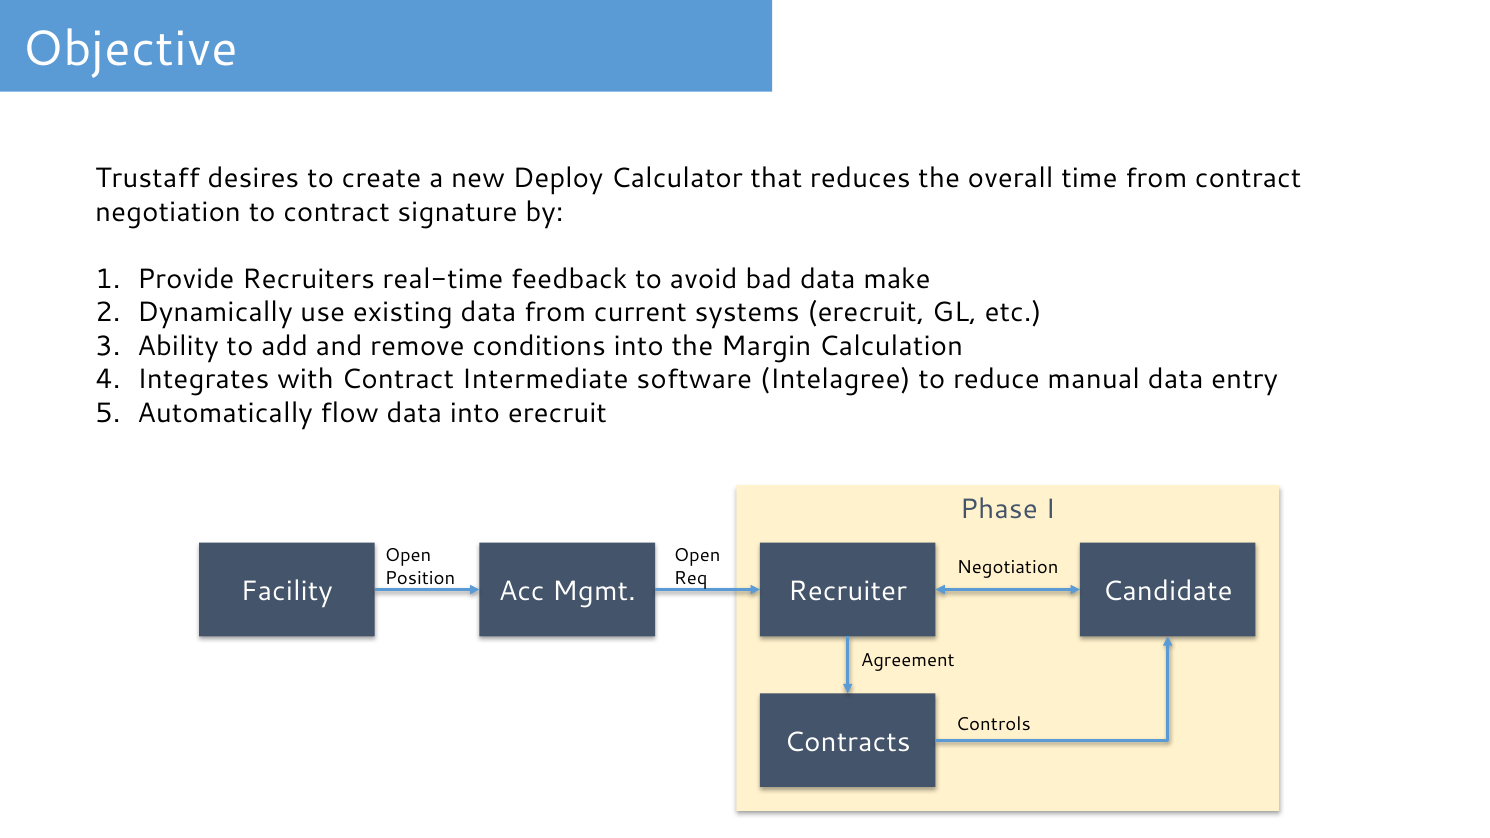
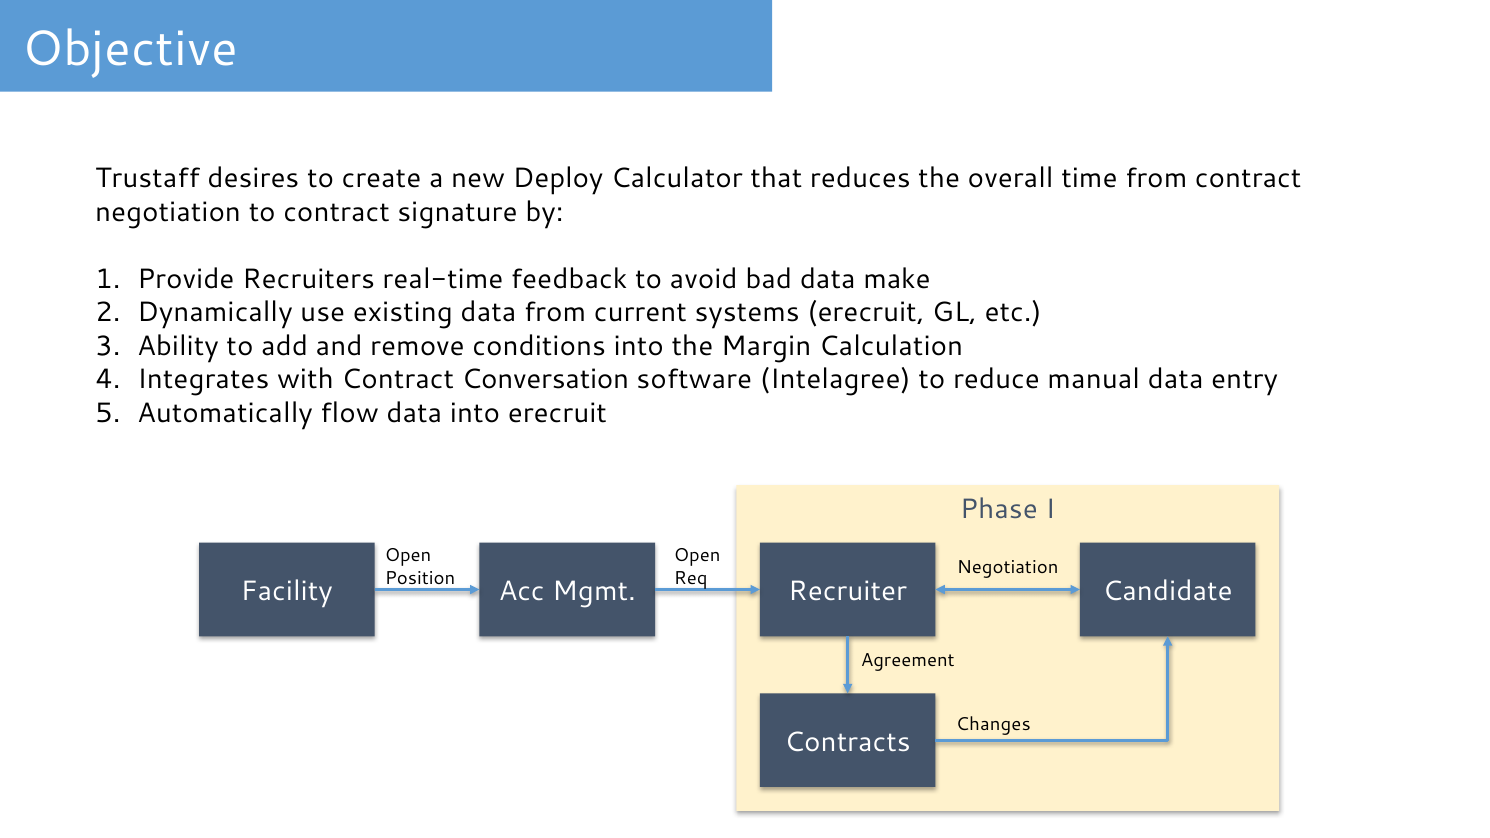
Intermediate: Intermediate -> Conversation (545, 380)
Controls: Controls -> Changes (993, 725)
